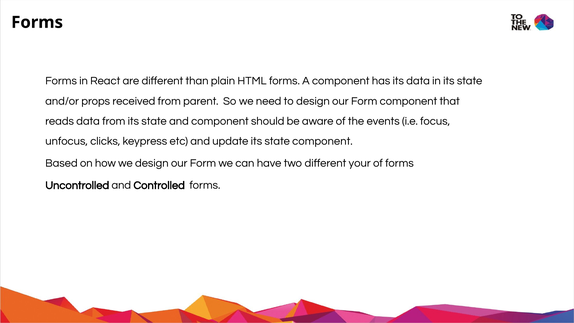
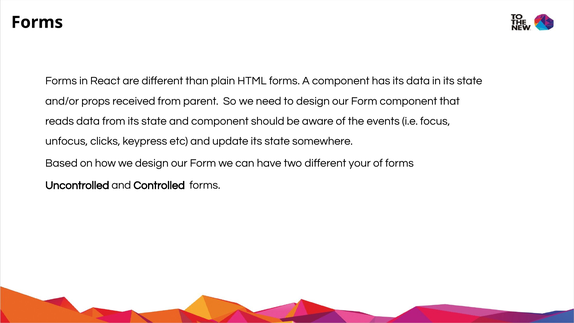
state component: component -> somewhere (323, 141)
